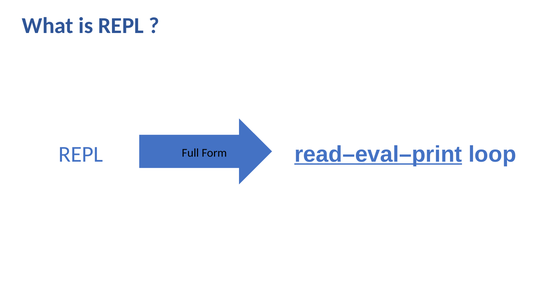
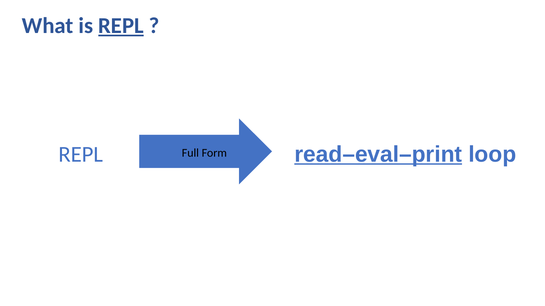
REPL underline: none -> present (121, 26)
